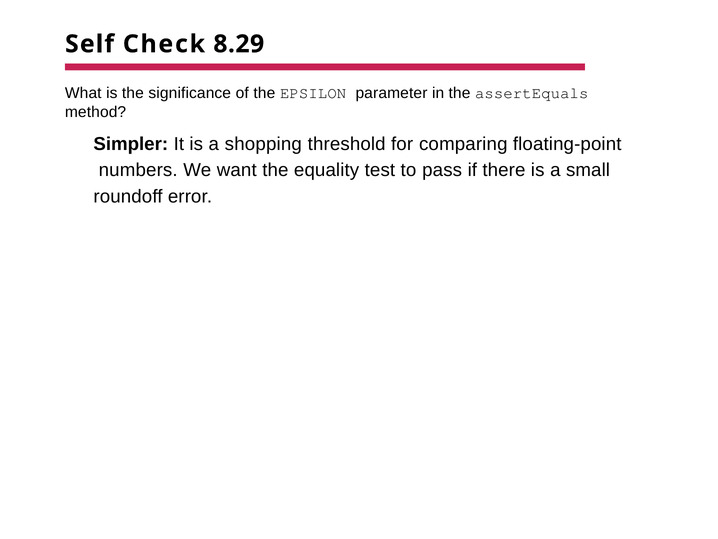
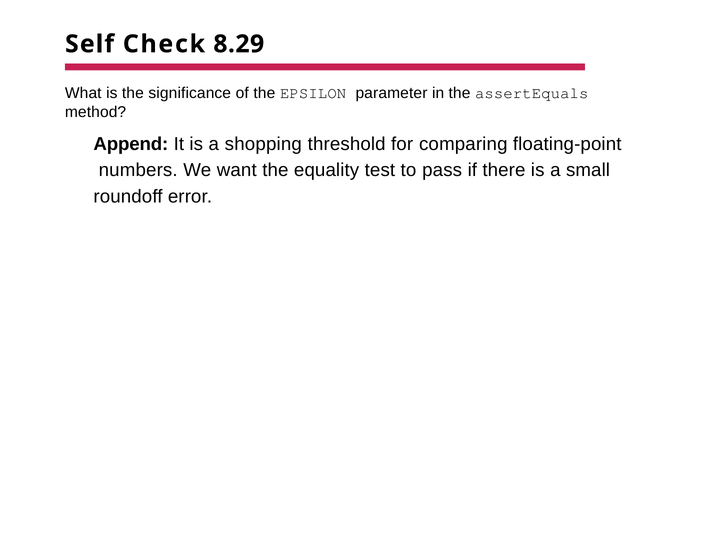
Simpler: Simpler -> Append (131, 144)
